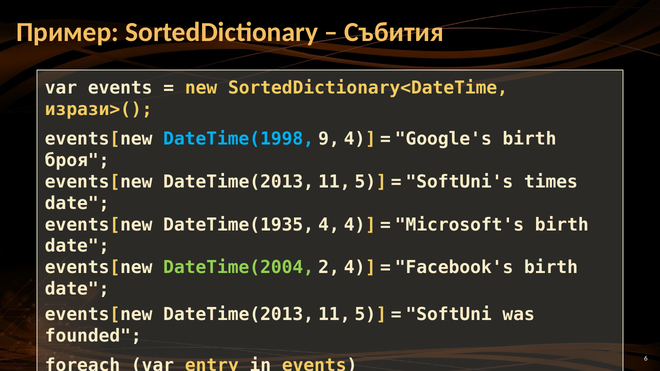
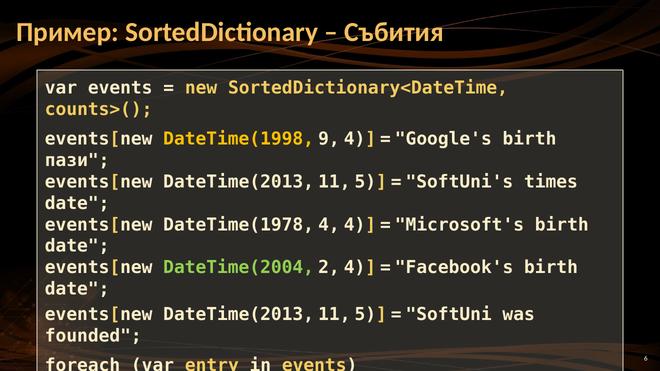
изрази>(: изрази>( -> counts>( (99, 109)
DateTime(1998 colour: light blue -> yellow (239, 139)
броя: броя -> пази (77, 161)
DateTime(1935: DateTime(1935 -> DateTime(1978 (239, 225)
